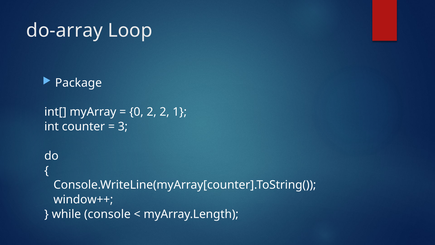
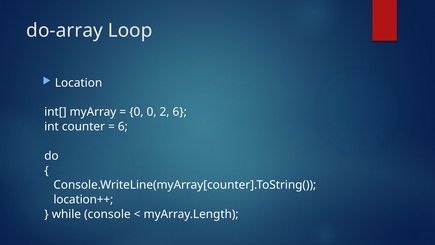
Package: Package -> Location (79, 83)
0 2: 2 -> 0 (152, 112)
2 1: 1 -> 6 (180, 112)
3: 3 -> 6 (123, 127)
window++: window++ -> location++ (83, 199)
